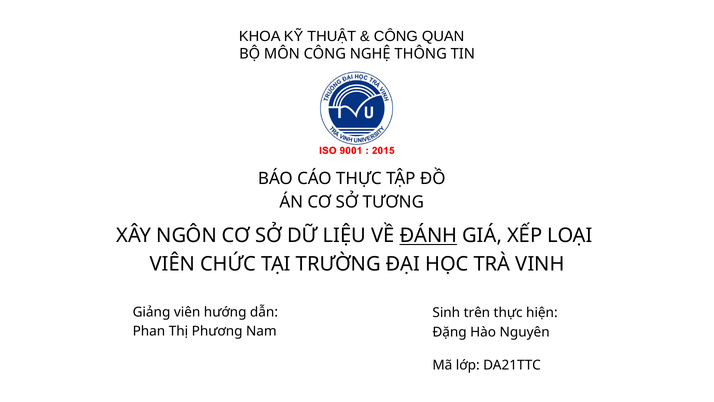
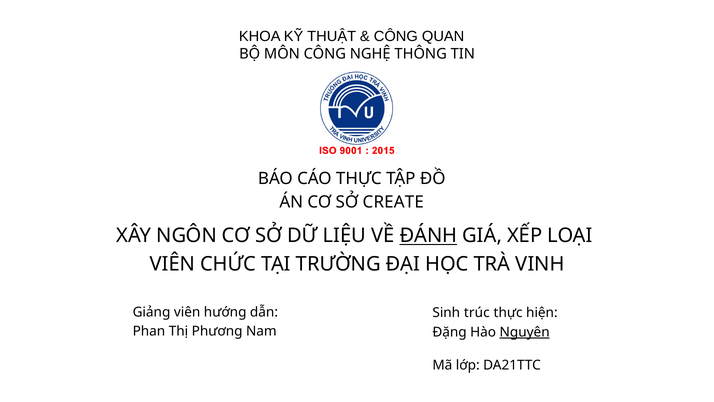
TƯƠNG: TƯƠNG -> CREATE (393, 202)
trên: trên -> trúc (477, 313)
Nguyên underline: none -> present (525, 332)
